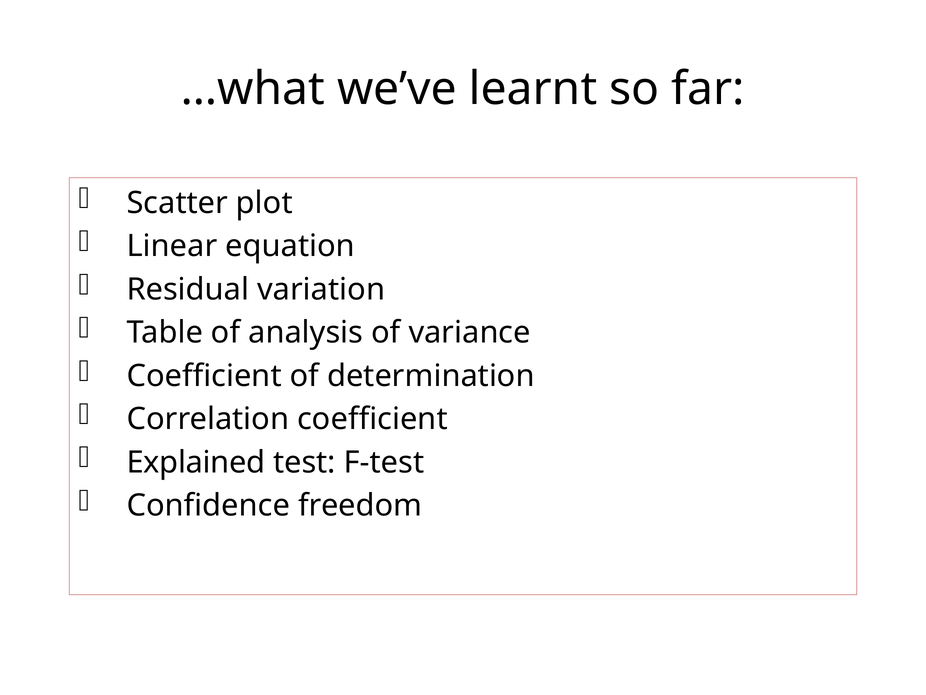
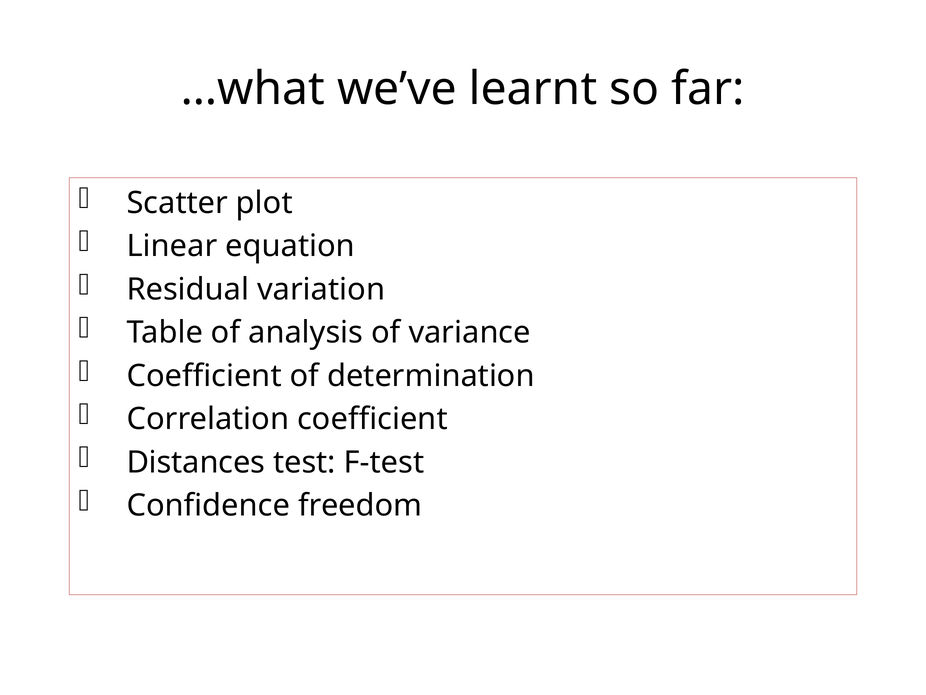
Explained: Explained -> Distances (196, 462)
